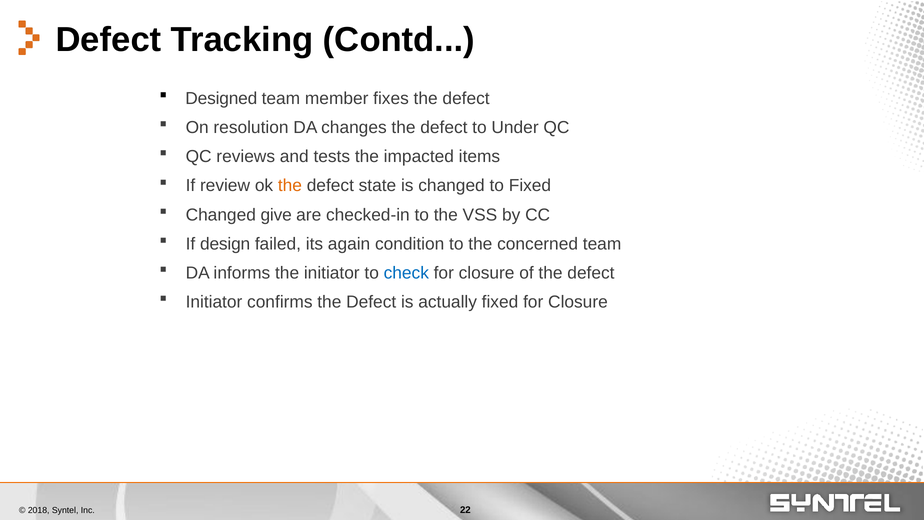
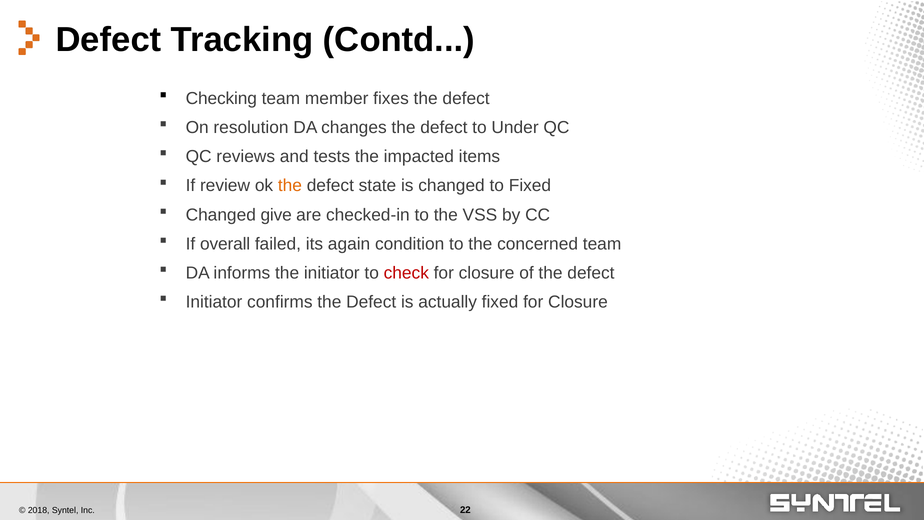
Designed: Designed -> Checking (221, 98)
design: design -> overall (225, 244)
check colour: blue -> red (406, 273)
